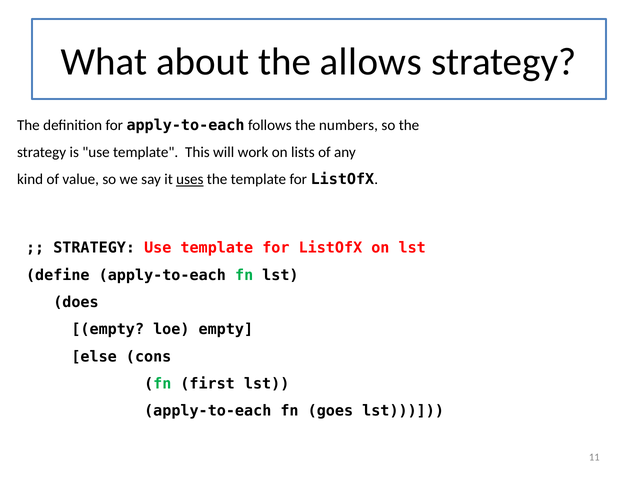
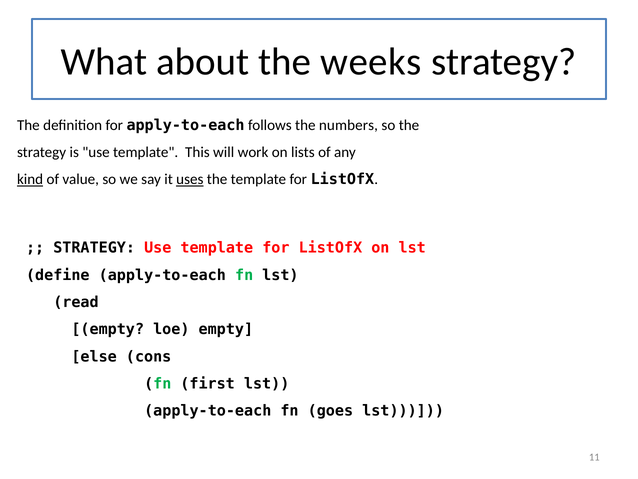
allows: allows -> weeks (371, 62)
kind underline: none -> present (30, 179)
does: does -> read (76, 302)
